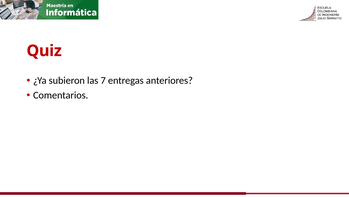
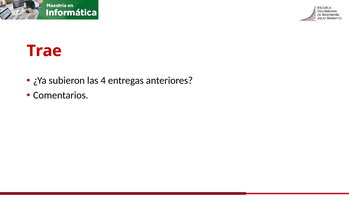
Quiz: Quiz -> Trae (44, 51)
7: 7 -> 4 (103, 80)
